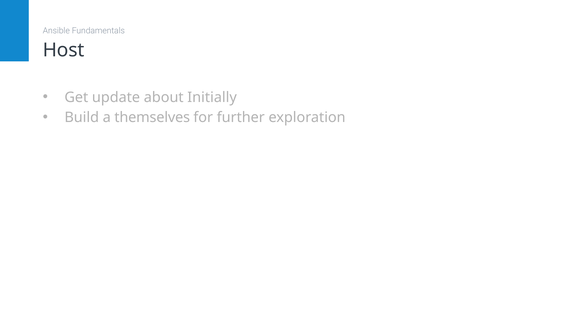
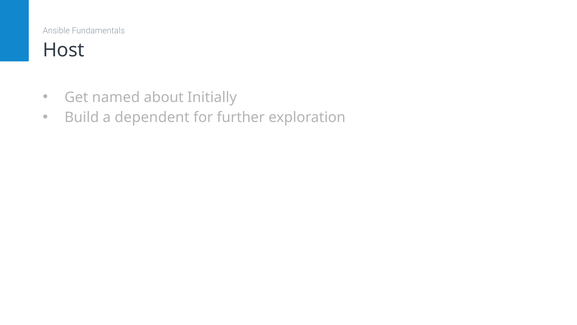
update: update -> named (116, 97)
themselves: themselves -> dependent (152, 117)
